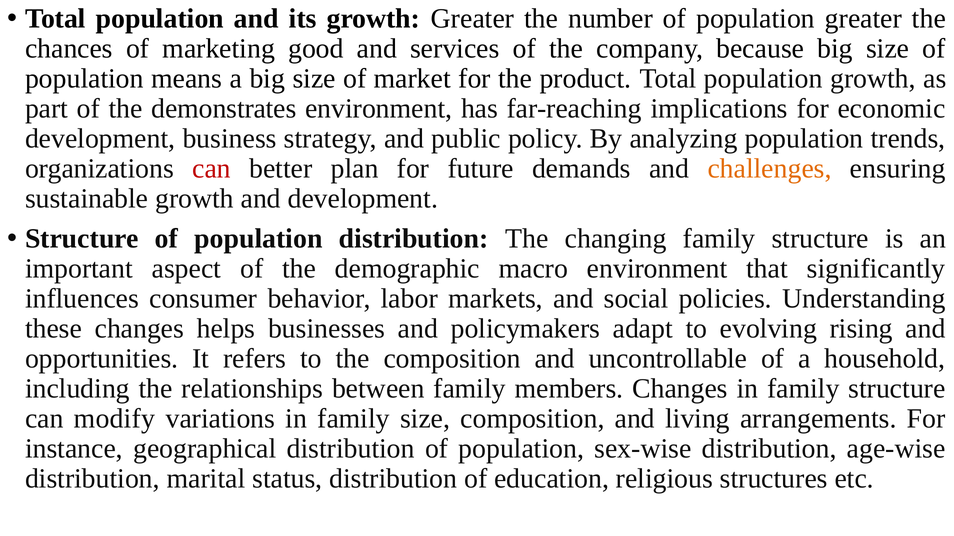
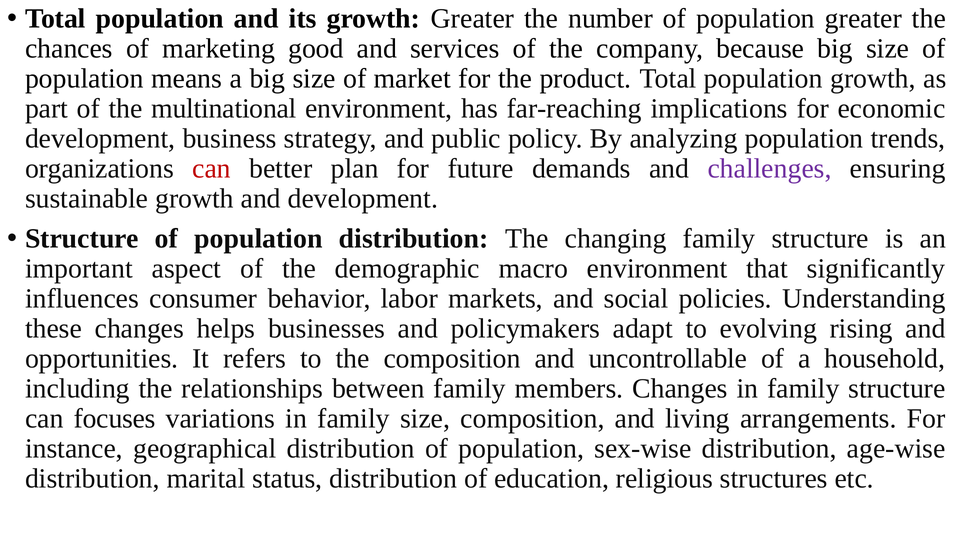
demonstrates: demonstrates -> multinational (224, 109)
challenges colour: orange -> purple (770, 169)
modify: modify -> focuses (115, 419)
